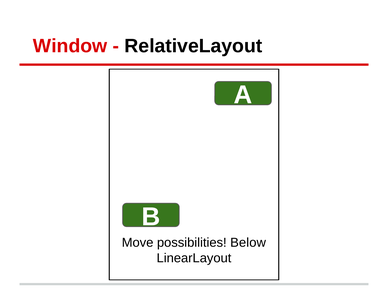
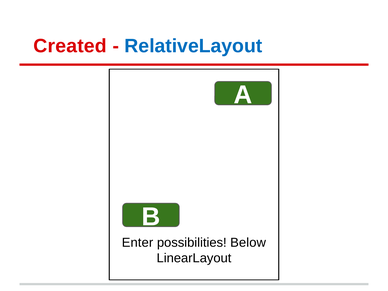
Window: Window -> Created (70, 46)
RelativeLayout colour: black -> blue (193, 46)
Move: Move -> Enter (138, 243)
